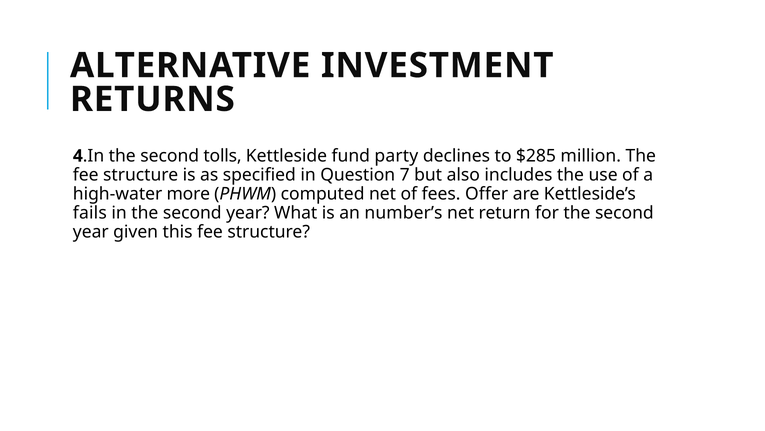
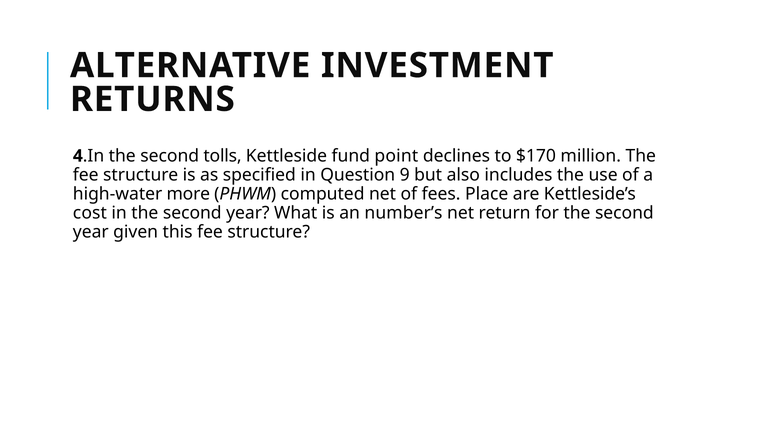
party: party -> point (396, 156)
$285: $285 -> $170 (536, 156)
7: 7 -> 9 (405, 175)
Offer: Offer -> Place (487, 194)
fails: fails -> cost (90, 212)
